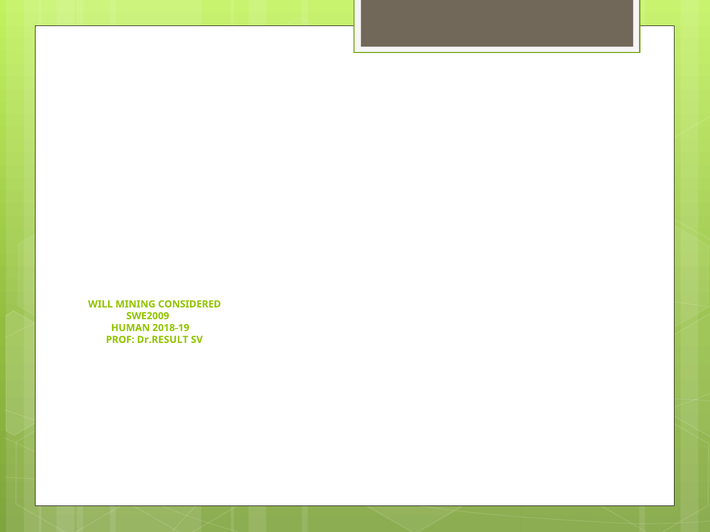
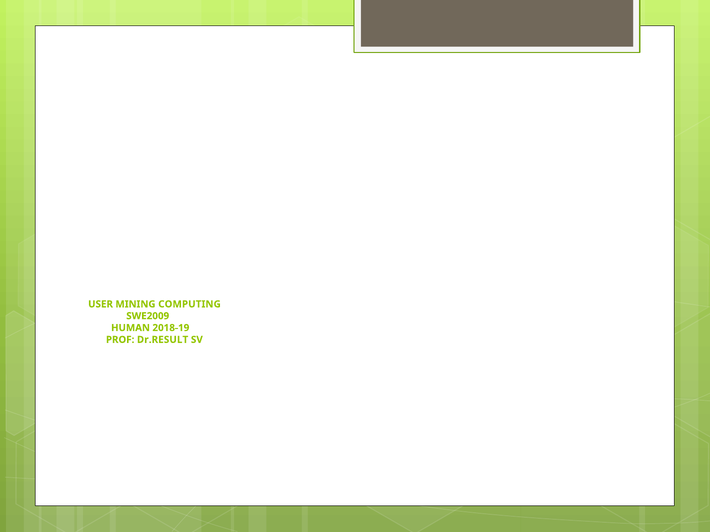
WILL: WILL -> USER (100, 304)
CONSIDERED: CONSIDERED -> COMPUTING (189, 304)
